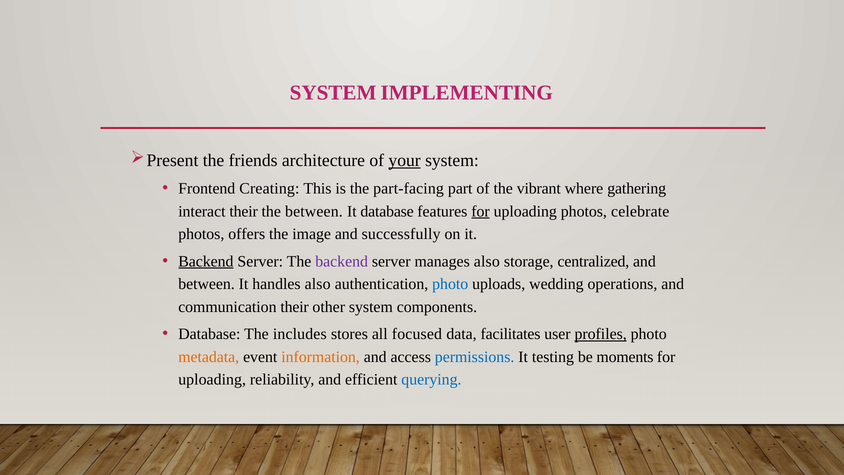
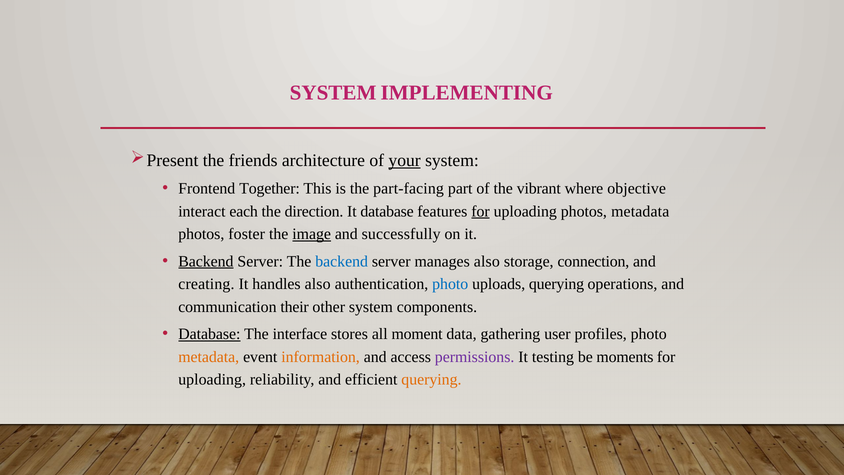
Creating: Creating -> Together (270, 188)
gathering: gathering -> objective (637, 188)
interact their: their -> each (244, 211)
the between: between -> direction (314, 211)
photos celebrate: celebrate -> metadata (640, 211)
offers: offers -> foster (247, 234)
image underline: none -> present (312, 234)
backend colour: purple -> blue (342, 261)
centralized: centralized -> connection (593, 261)
between: between -> creating (206, 284)
uploads wedding: wedding -> querying (557, 284)
Database underline: none -> present (209, 334)
includes: includes -> interface (300, 334)
focused: focused -> moment (417, 334)
facilitates: facilitates -> gathering (510, 334)
profiles underline: present -> none (601, 334)
permissions colour: blue -> purple (475, 357)
querying colour: blue -> orange (431, 379)
